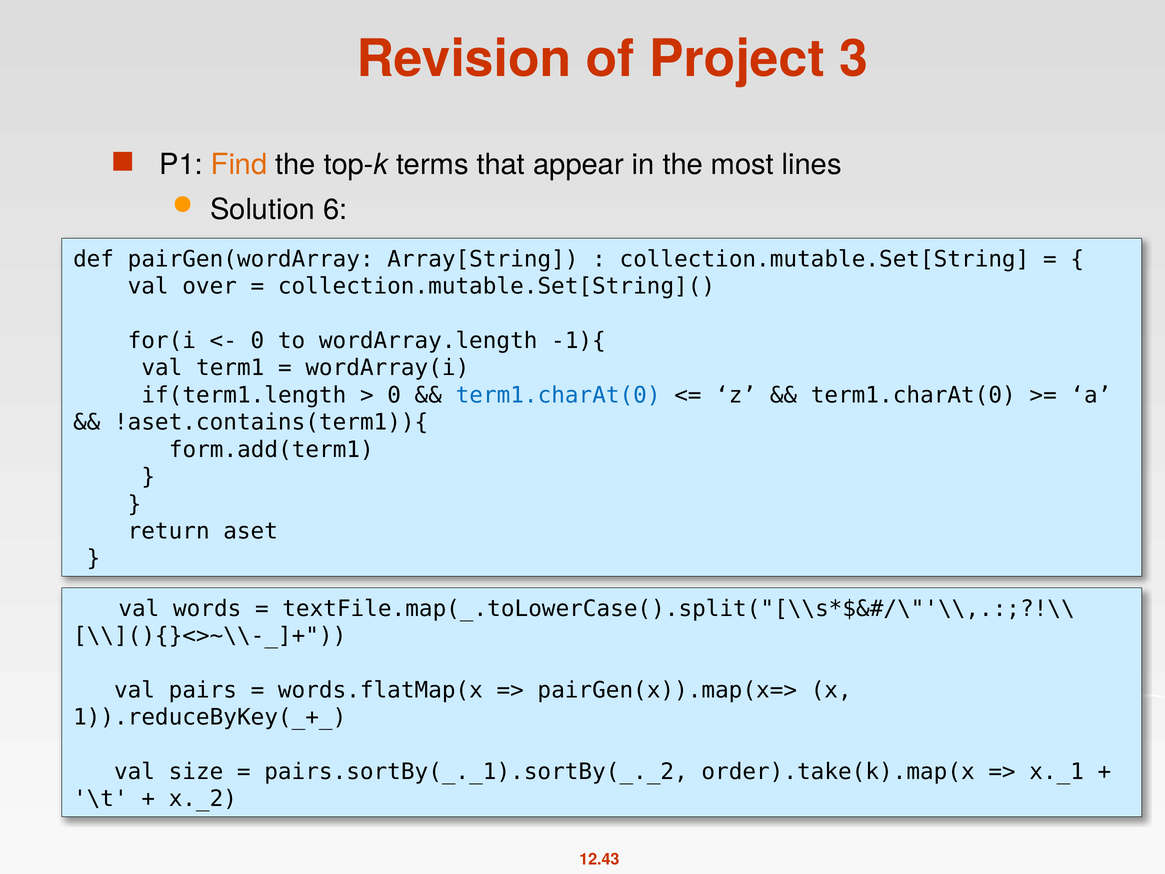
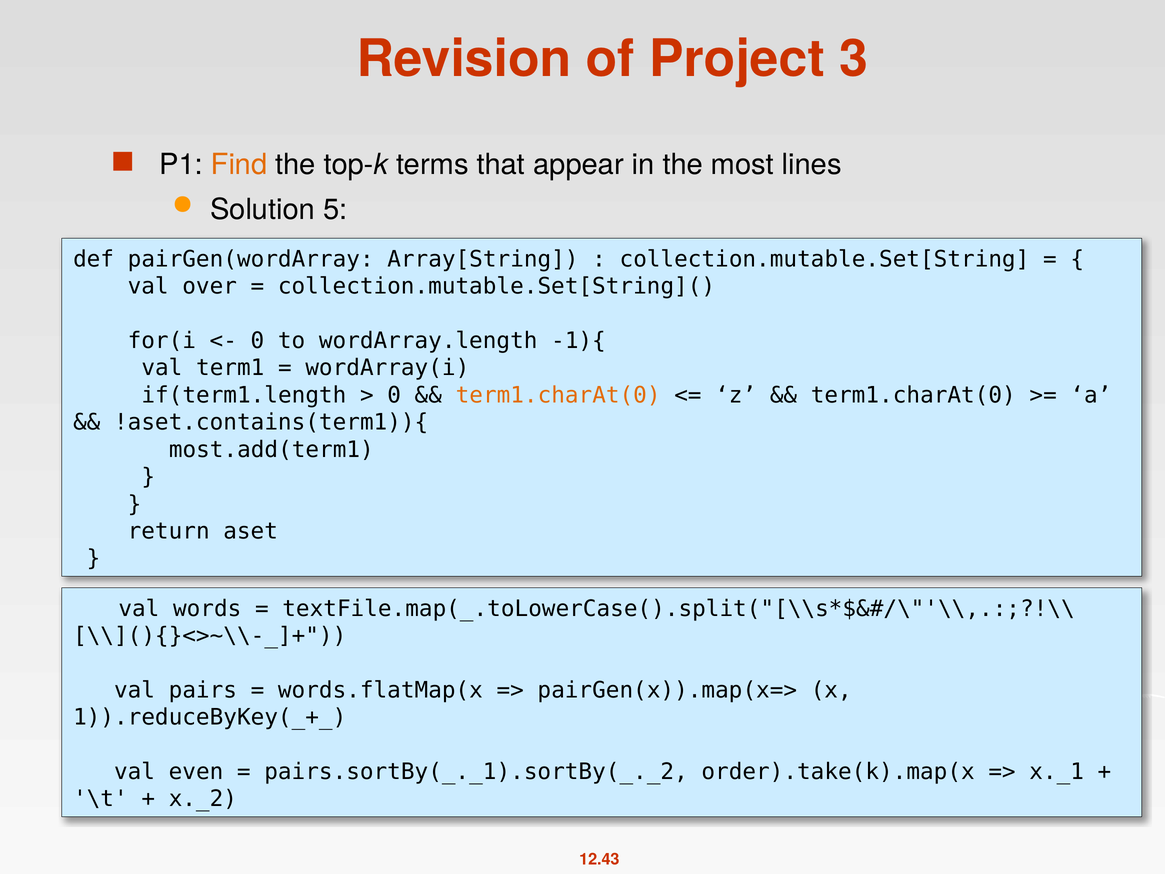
6: 6 -> 5 (335, 210)
term1.charAt(0 colour: blue -> orange (558, 395)
form.add(term1: form.add(term1 -> most.add(term1 (271, 449)
size: size -> even (196, 772)
